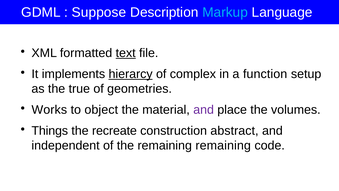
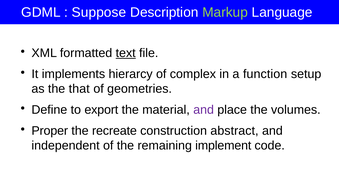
Markup colour: light blue -> light green (225, 12)
hierarcy underline: present -> none (131, 74)
true: true -> that (79, 89)
Works: Works -> Define (49, 110)
object: object -> export (101, 110)
Things: Things -> Proper (50, 131)
remaining remaining: remaining -> implement (223, 145)
